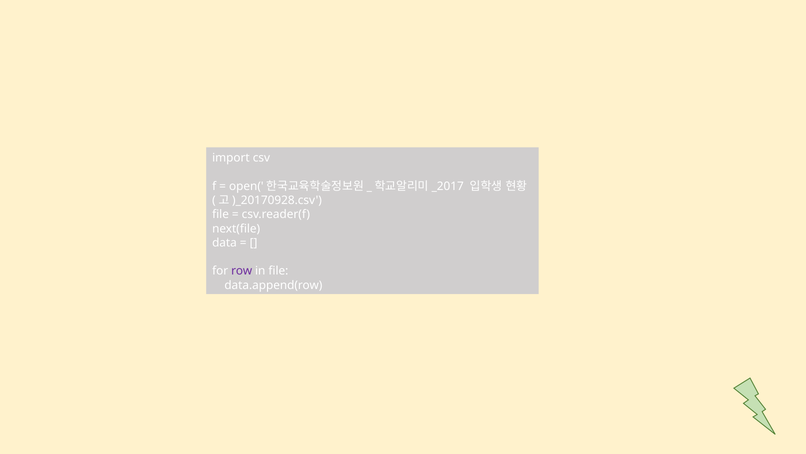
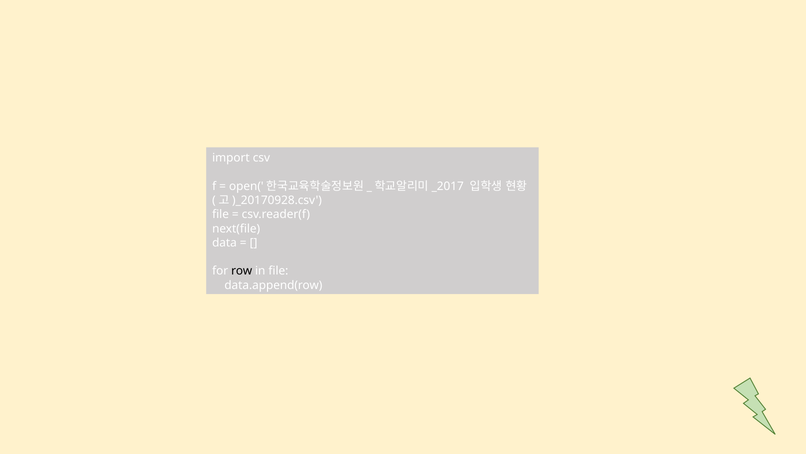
row colour: purple -> black (242, 271)
